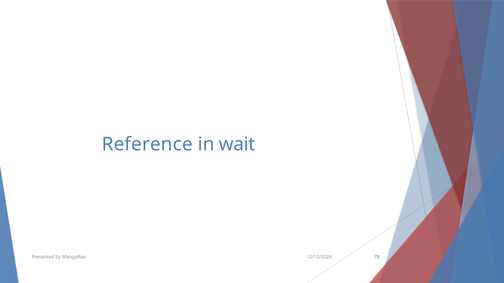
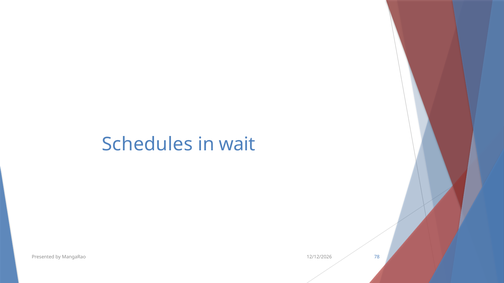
Reference: Reference -> Schedules (147, 145)
